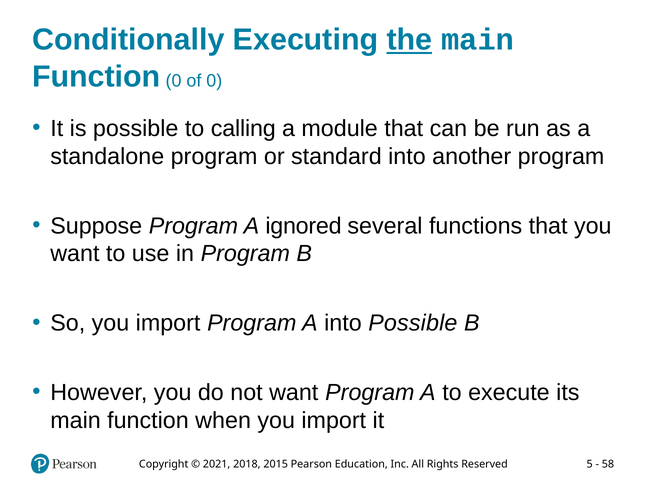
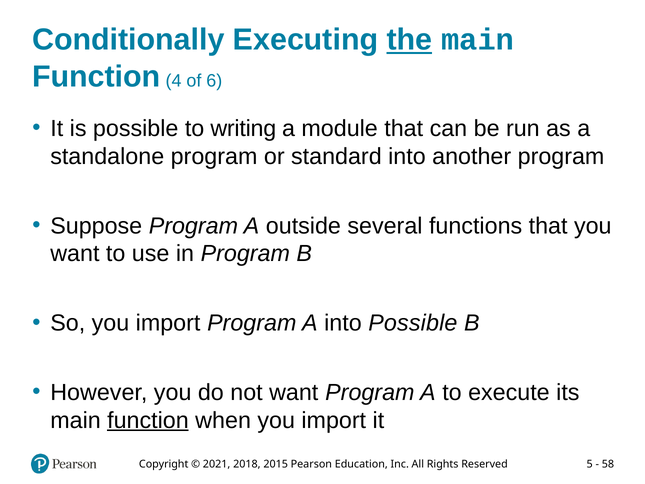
Function 0: 0 -> 4 (174, 81)
of 0: 0 -> 6 (214, 81)
calling: calling -> writing (243, 128)
ignored: ignored -> outside (303, 226)
function underline: none -> present (148, 420)
